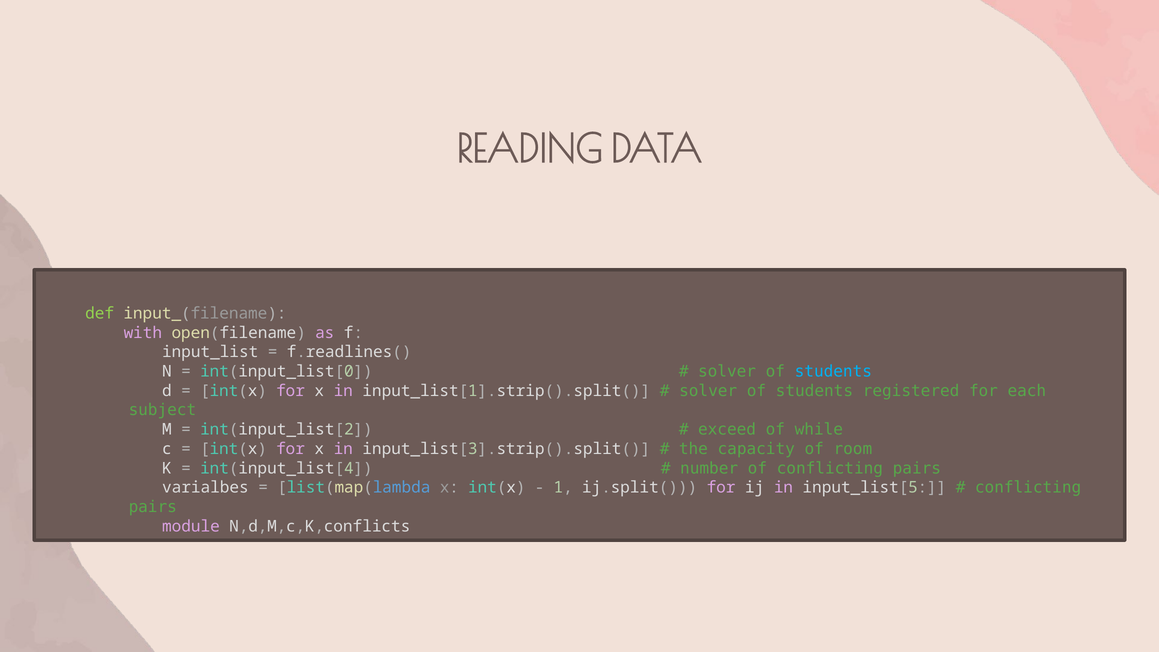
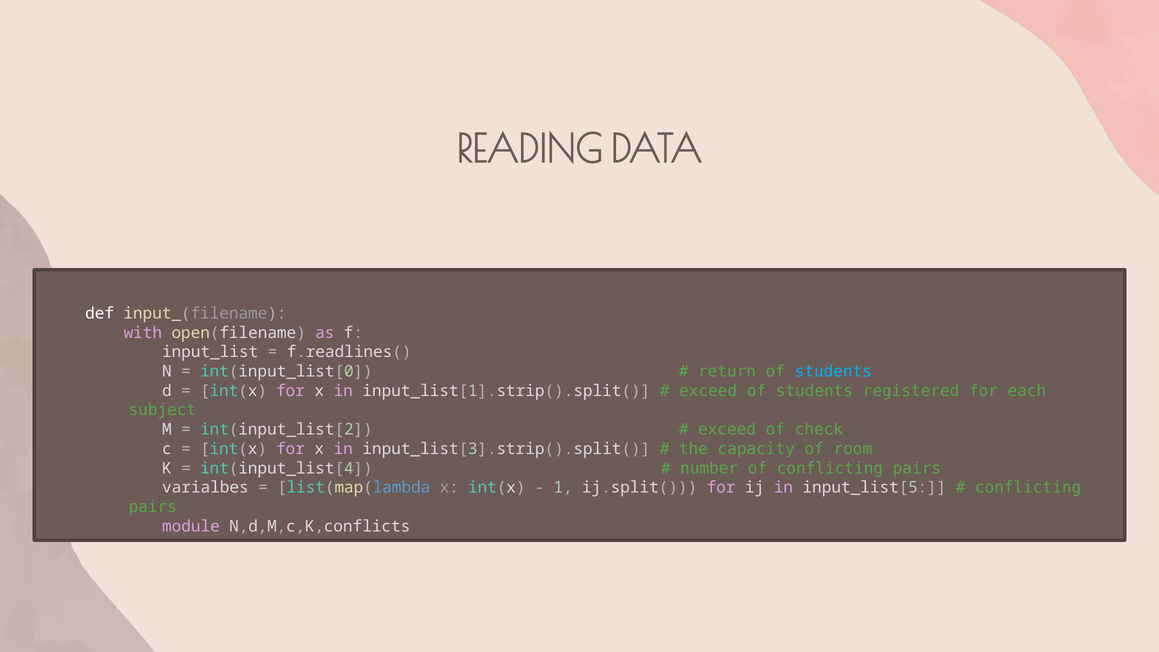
def colour: light green -> white (100, 313)
solver: solver -> return (727, 371)
solver: solver -> exceed (708, 391)
while: while -> check (819, 429)
